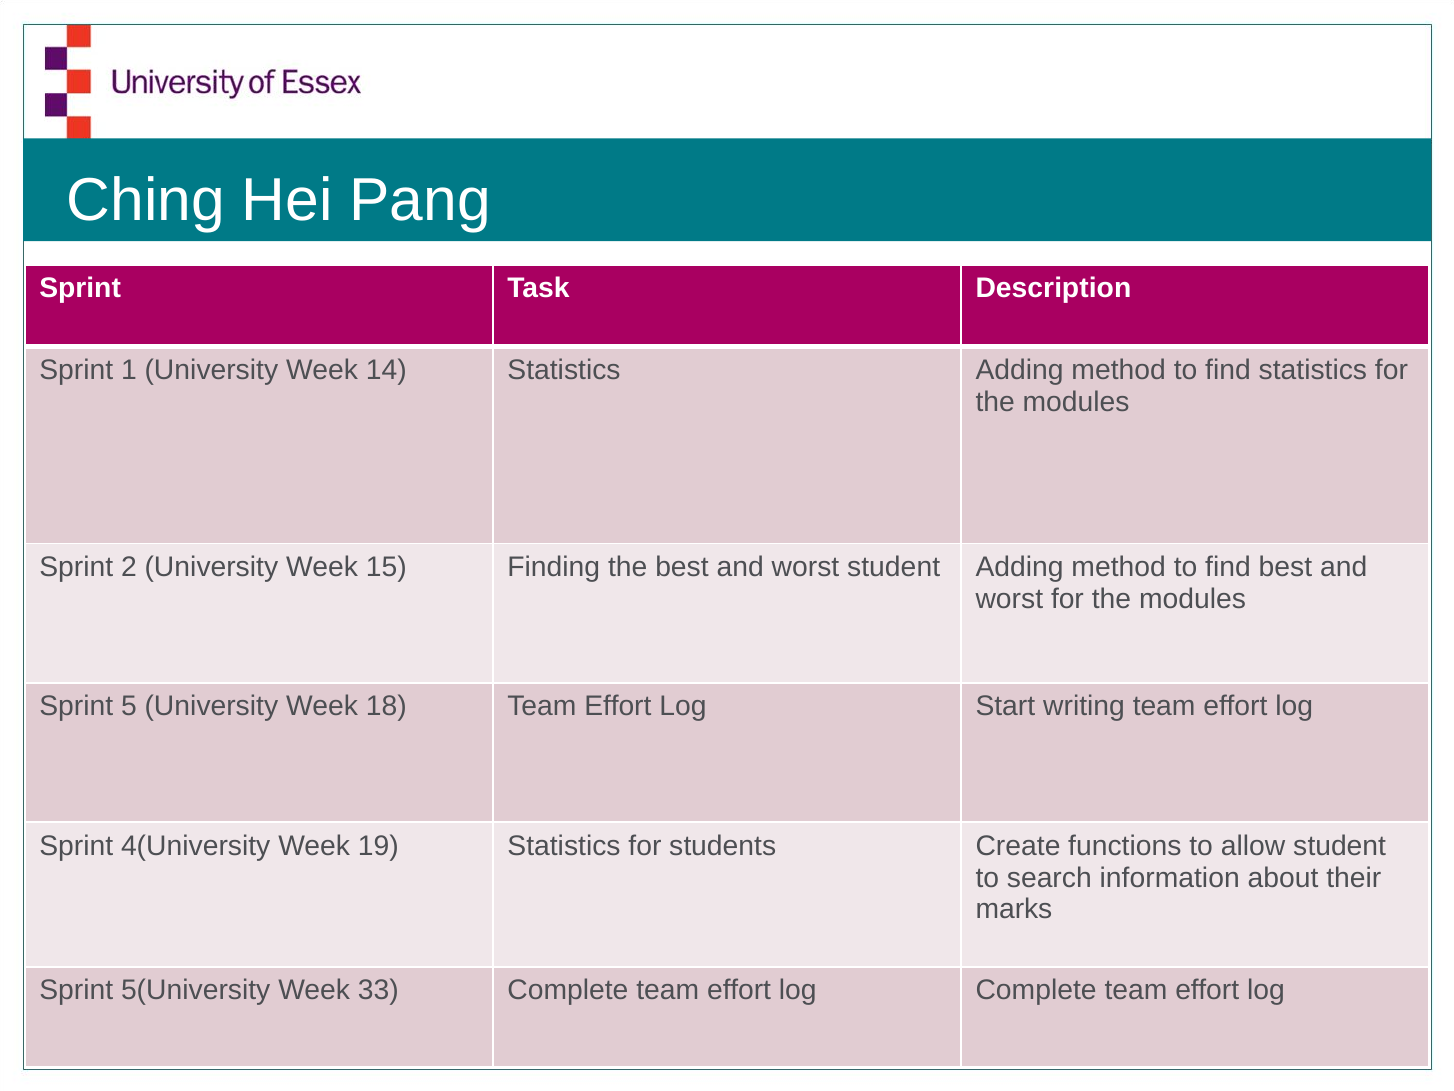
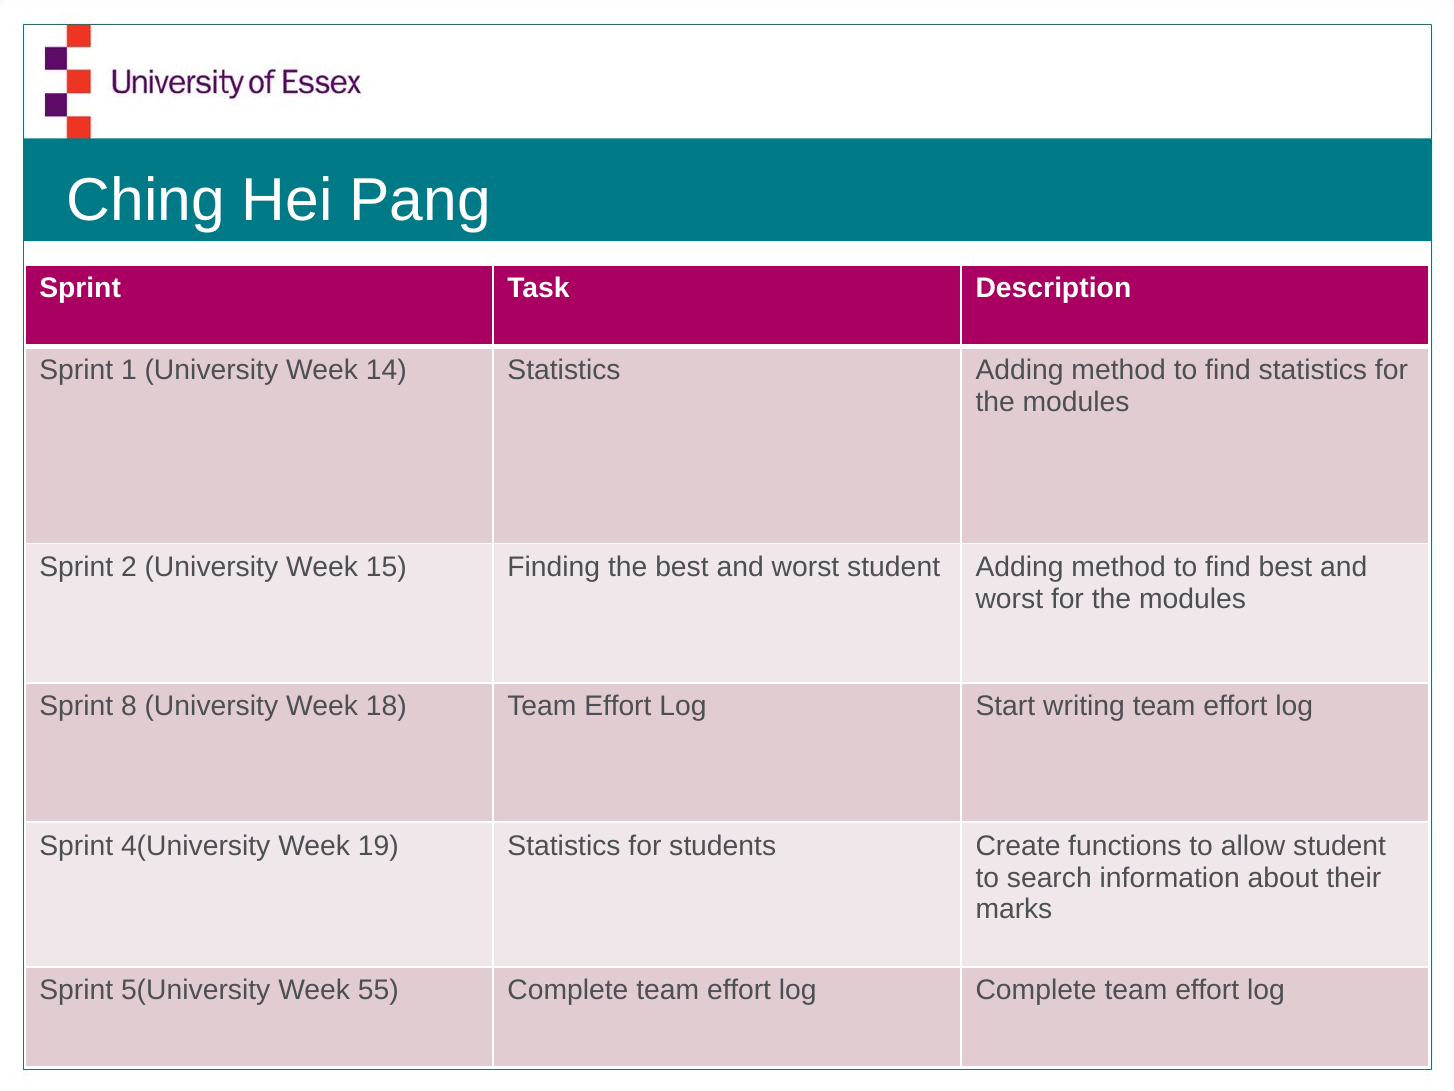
5: 5 -> 8 (129, 706)
33: 33 -> 55 (378, 990)
